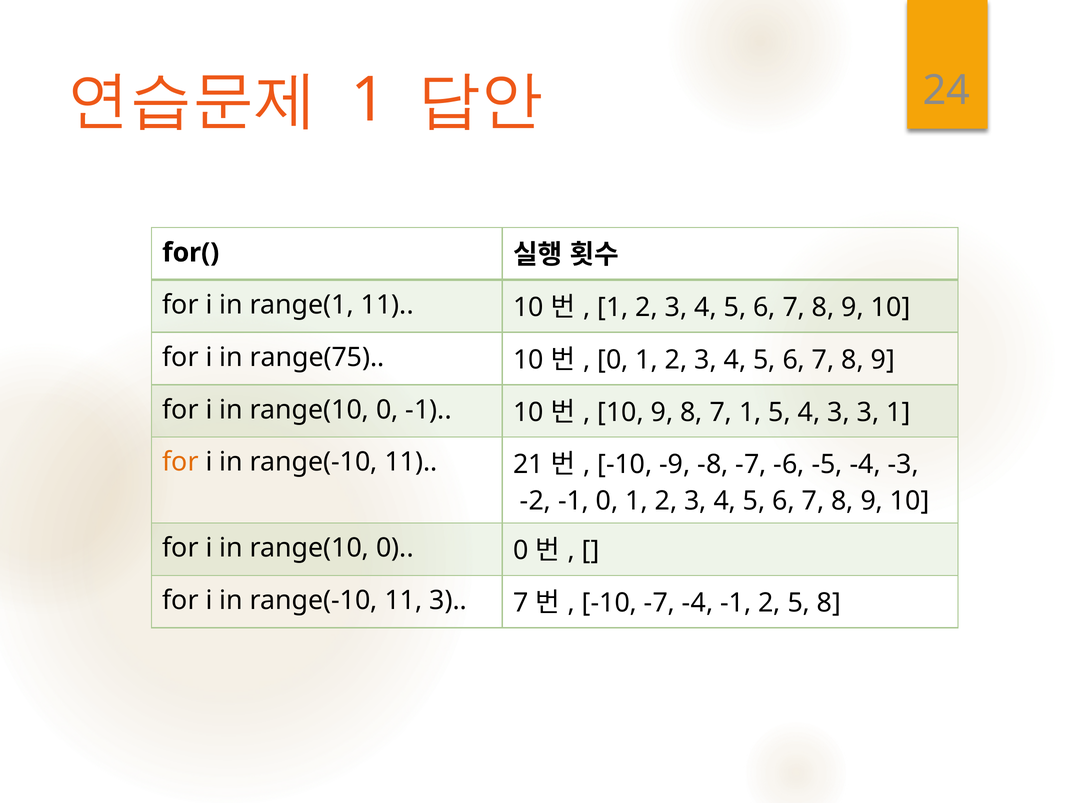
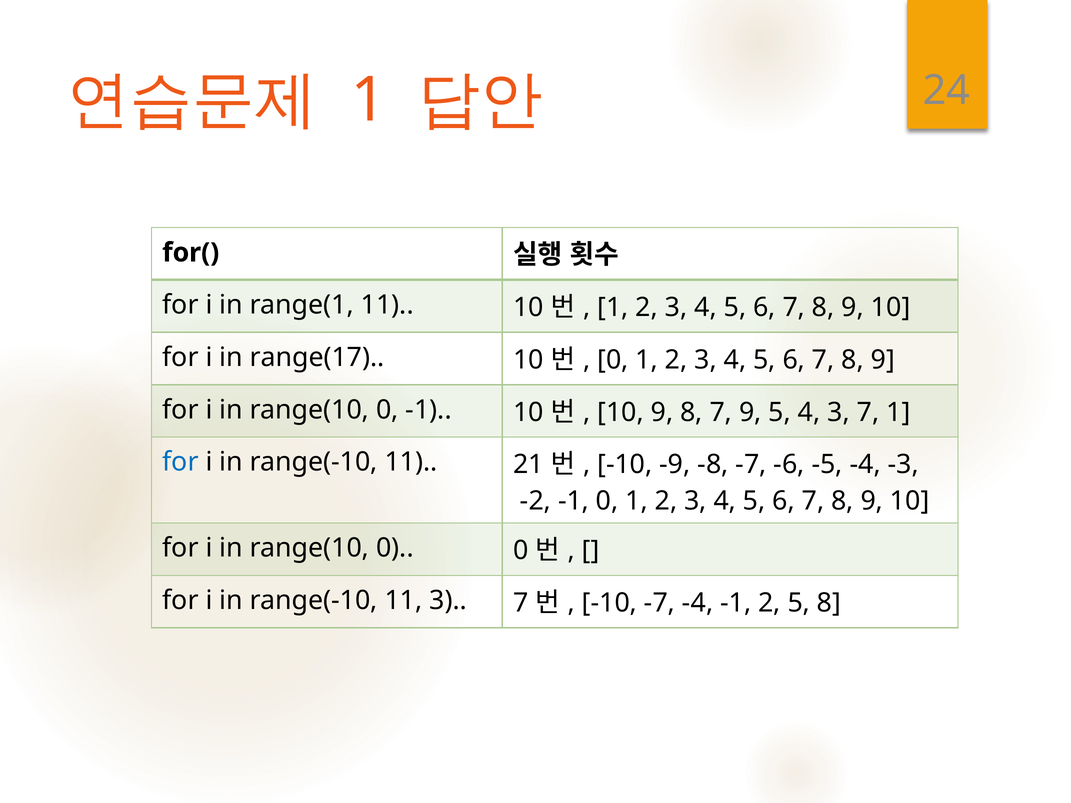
range(75: range(75 -> range(17 (317, 357)
7 1: 1 -> 9 (750, 412)
4 3 3: 3 -> 7 (868, 412)
for colour: orange -> blue (180, 462)
